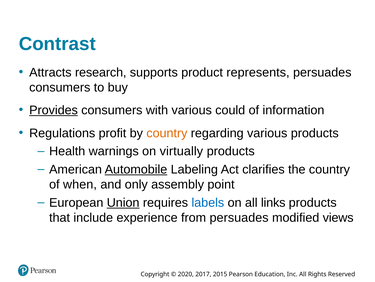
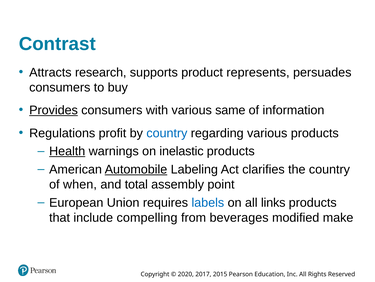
could: could -> same (230, 110)
country colour: orange -> blue (167, 133)
Health underline: none -> present (67, 151)
virtually: virtually -> inelastic (182, 151)
only: only -> total (136, 184)
Union underline: present -> none (123, 202)
experience: experience -> compelling (147, 217)
from persuades: persuades -> beverages (239, 217)
views: views -> make (338, 217)
